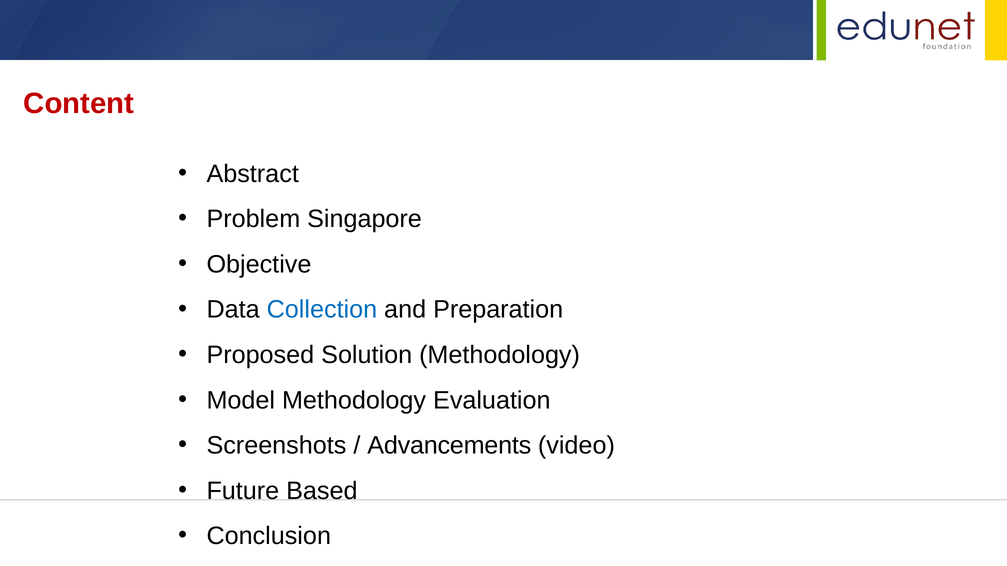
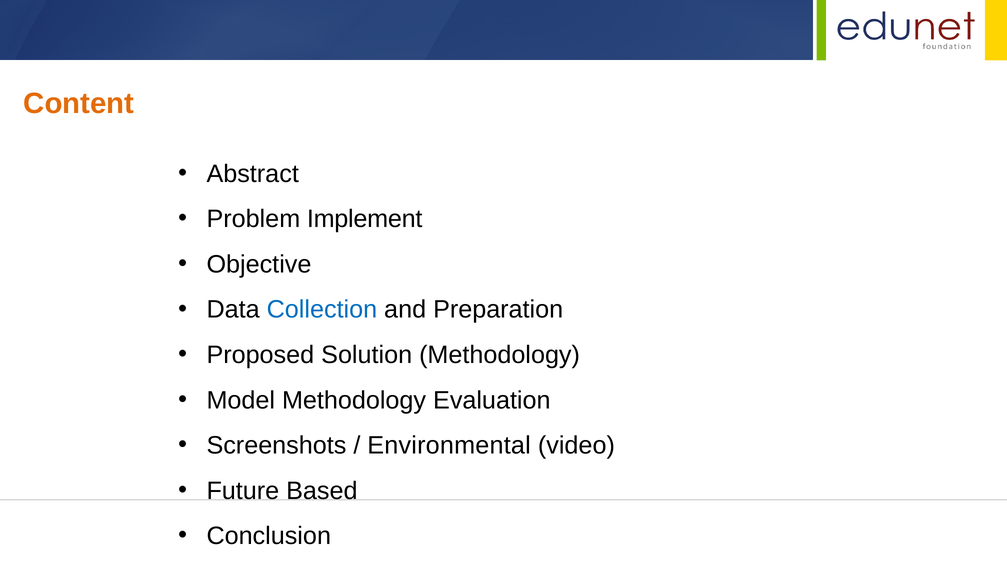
Content colour: red -> orange (79, 104)
Singapore: Singapore -> Implement (365, 219)
Advancements: Advancements -> Environmental (449, 446)
